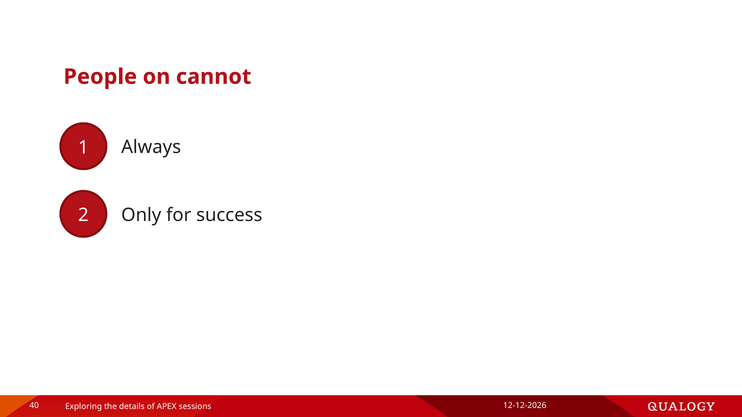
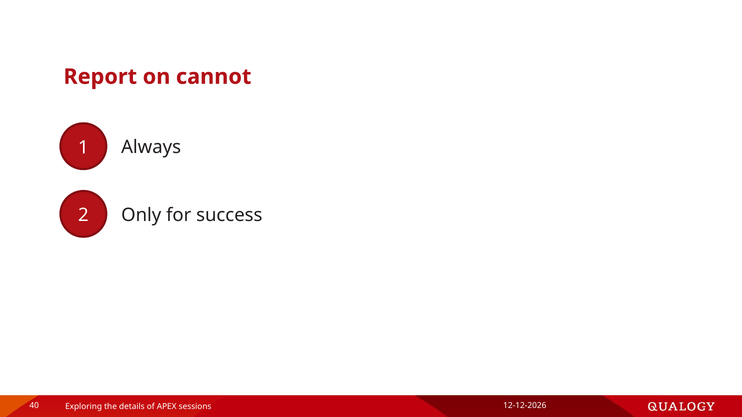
People: People -> Report (100, 77)
